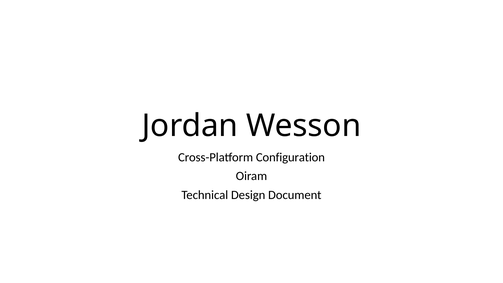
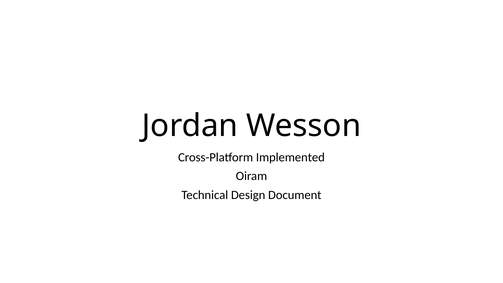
Configuration: Configuration -> Implemented (290, 157)
